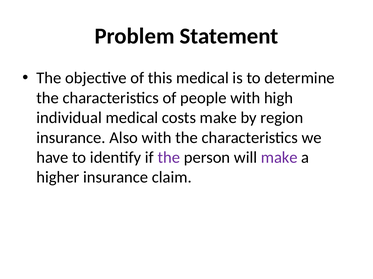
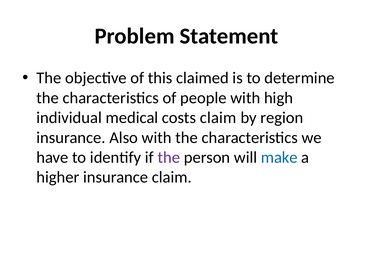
this medical: medical -> claimed (203, 78)
costs make: make -> claim (218, 118)
make colour: purple -> blue (279, 158)
